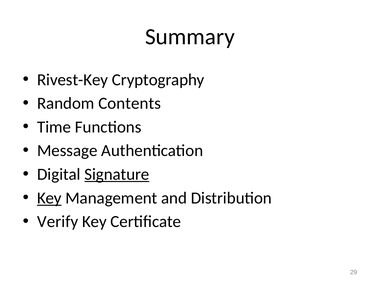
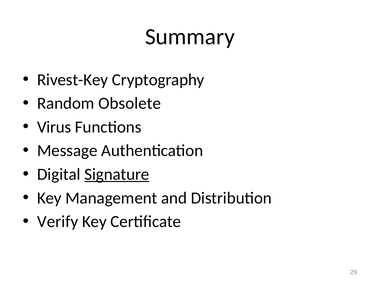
Contents: Contents -> Obsolete (130, 103)
Time: Time -> Virus (54, 127)
Key underline: present -> none (49, 198)
